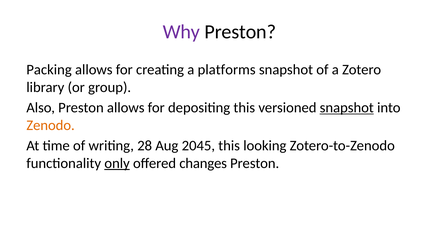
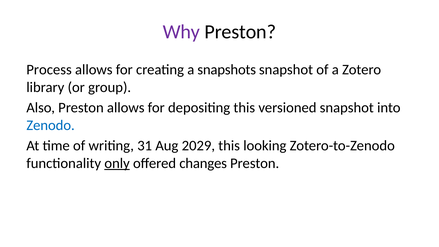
Packing: Packing -> Process (49, 70)
platforms: platforms -> snapshots (227, 70)
snapshot underline: present -> none (347, 108)
Zenodo colour: orange -> blue (51, 125)
28: 28 -> 31 (145, 146)
2045: 2045 -> 2029 (198, 146)
